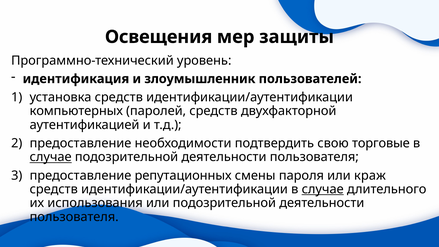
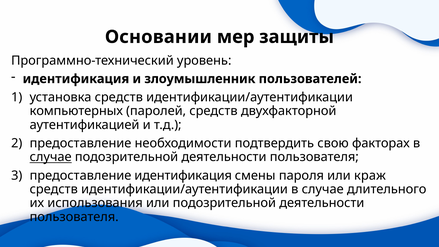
Освещения: Освещения -> Основании (158, 37)
торговые: торговые -> факторах (381, 143)
предоставление репутационных: репутационных -> идентификация (183, 175)
случае underline: present -> none (323, 189)
